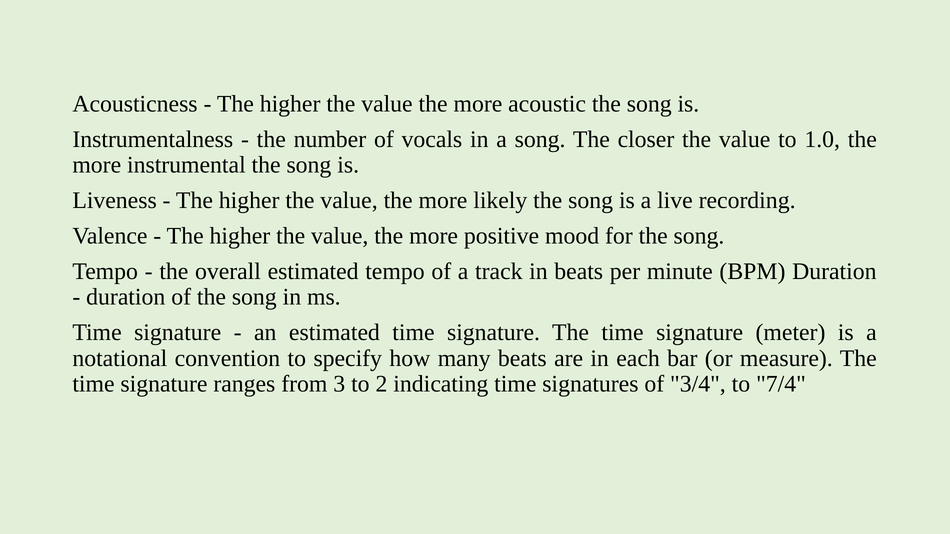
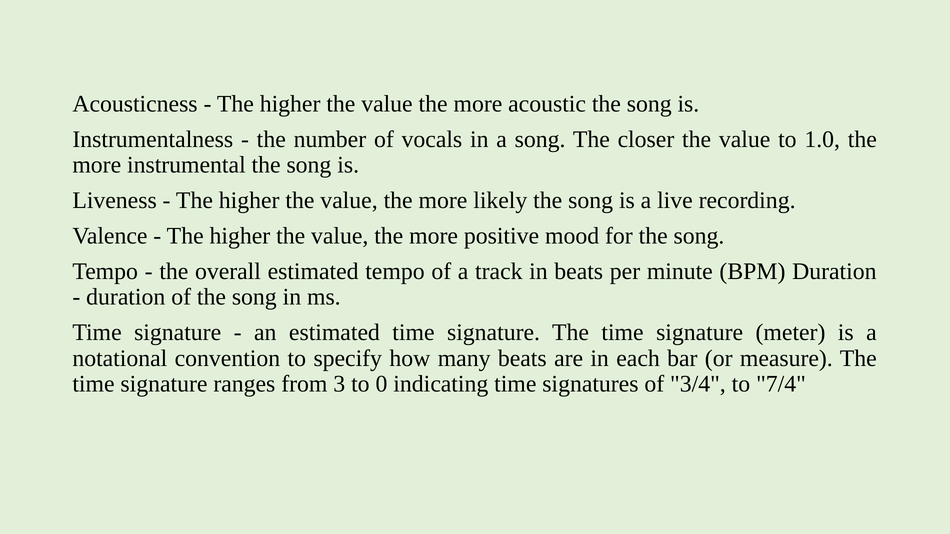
2: 2 -> 0 (381, 384)
